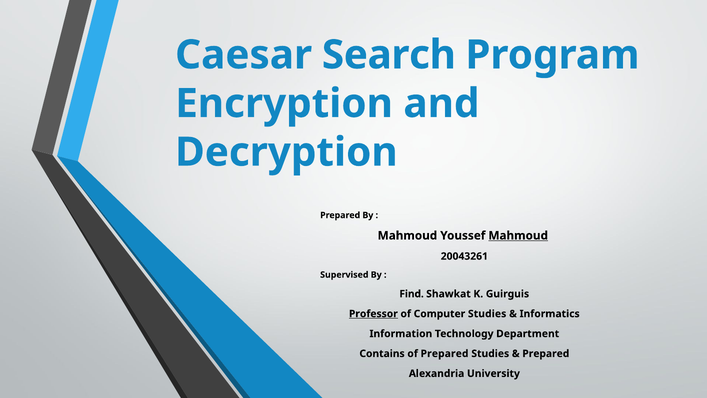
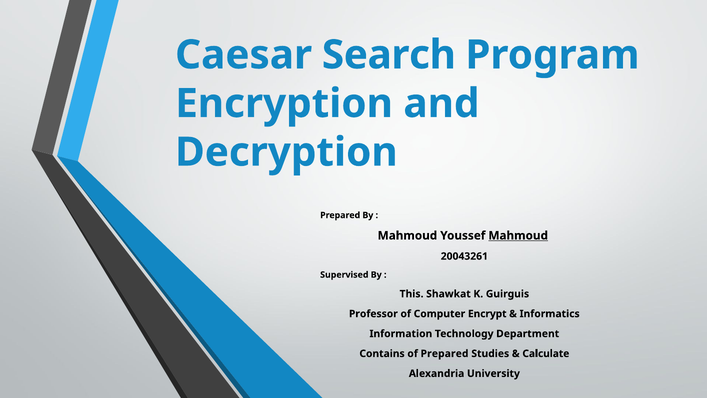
Find: Find -> This (412, 294)
Professor underline: present -> none (373, 314)
Computer Studies: Studies -> Encrypt (487, 314)
Prepared: Prepared -> Calculate (546, 353)
